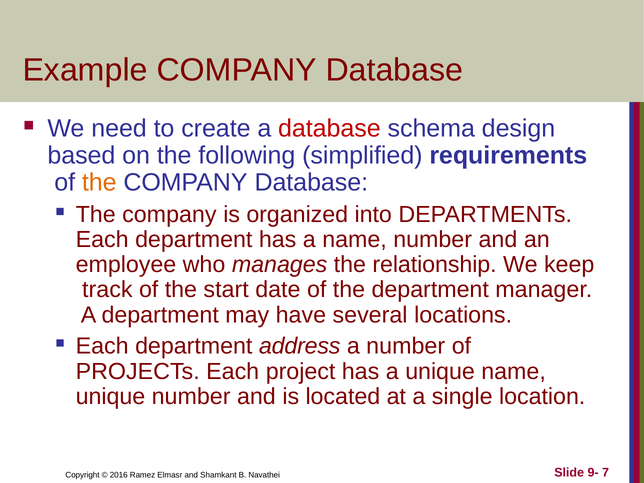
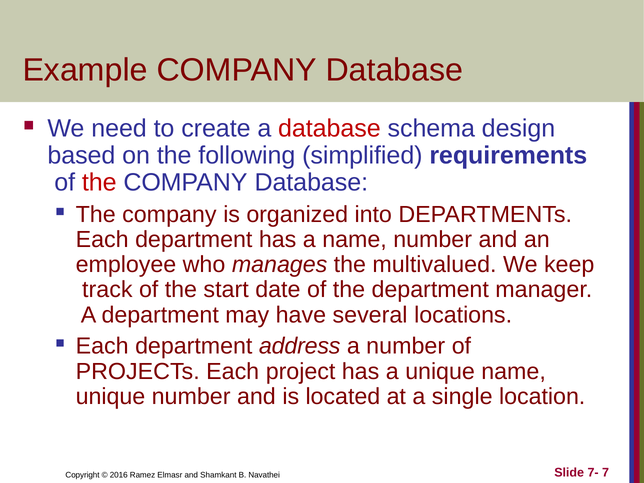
the colour: orange -> red (99, 183)
relationship: relationship -> multivalued (434, 265)
9-: 9- -> 7- (593, 473)
